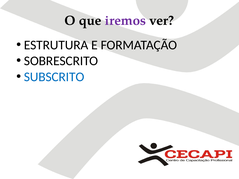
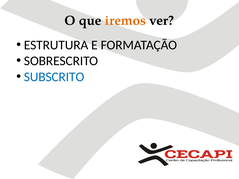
iremos colour: purple -> orange (125, 21)
